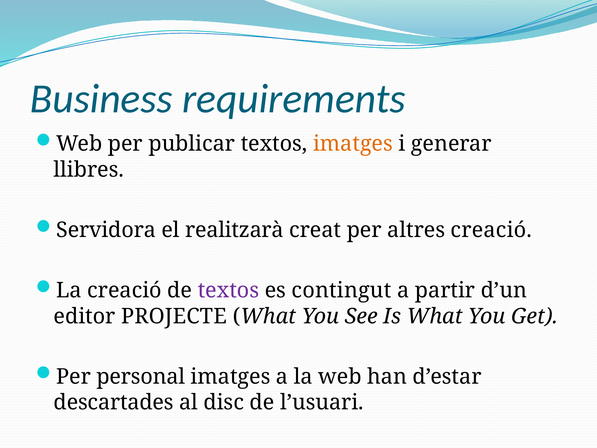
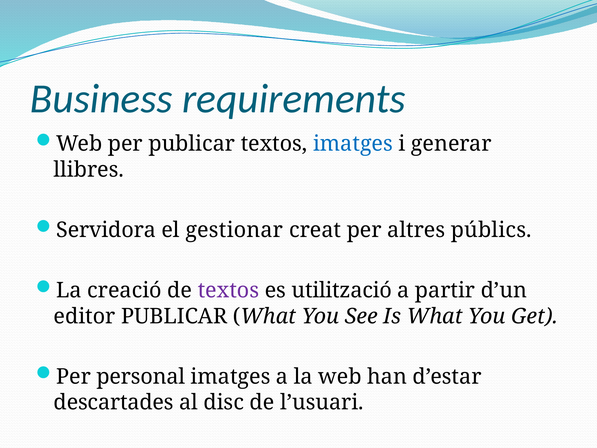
imatges colour: orange -> blue (353, 144)
realitzarà: realitzarà -> gestionar (234, 230)
altres creació: creació -> públics (491, 230)
contingut: contingut -> utilització (342, 290)
editor PROJECTE: PROJECTE -> PUBLICAR (174, 316)
